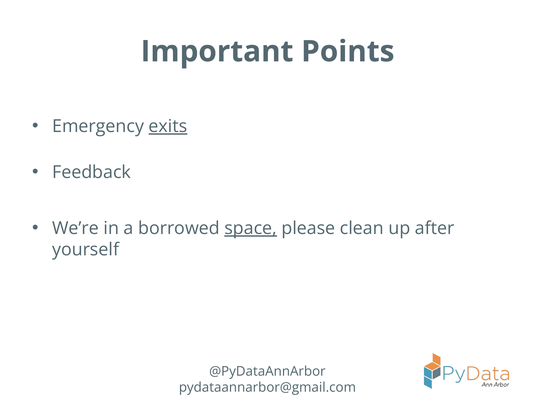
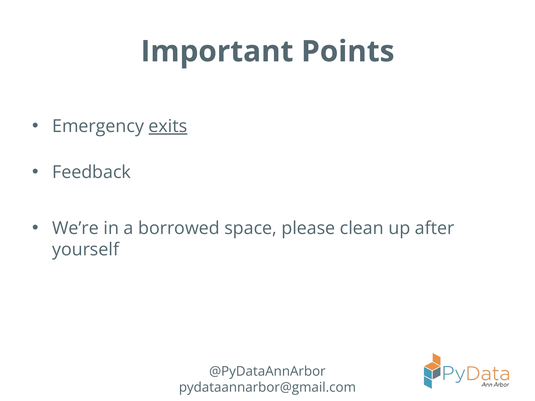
space underline: present -> none (251, 228)
